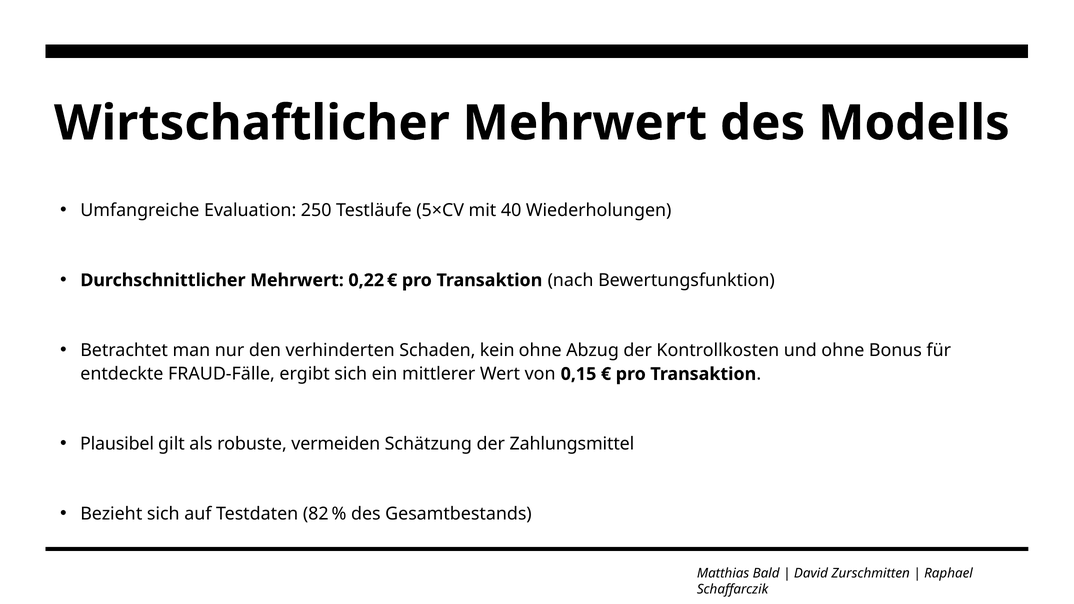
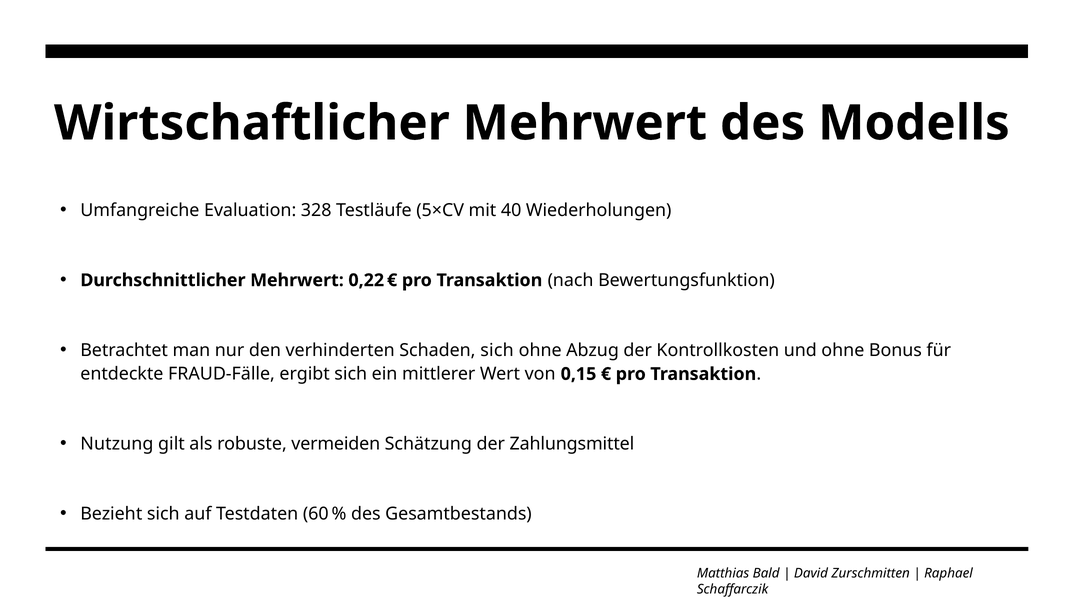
250: 250 -> 328 (316, 210)
Schaden kein: kein -> sich (497, 350)
Plausibel: Plausibel -> Nutzung (117, 444)
82: 82 -> 60 (316, 514)
